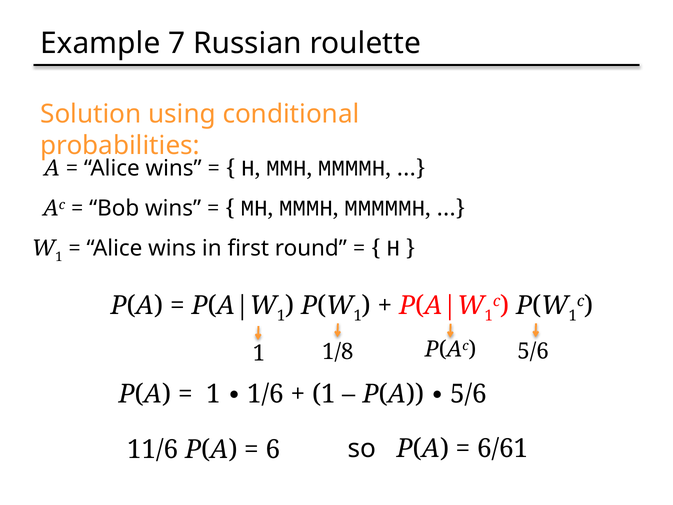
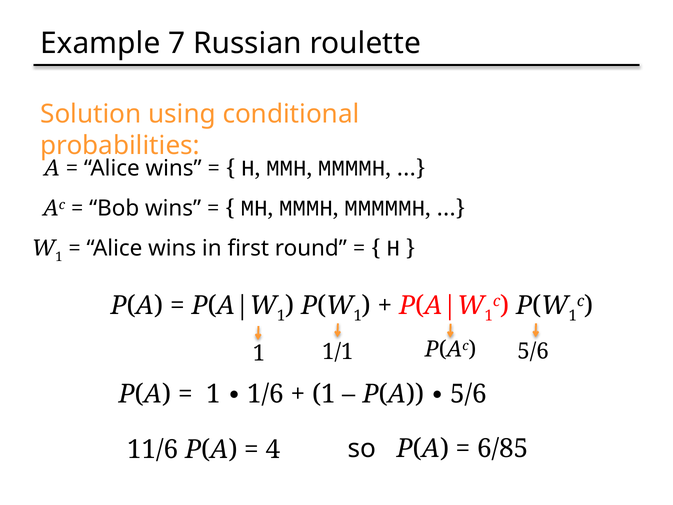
1/8: 1/8 -> 1/1 (338, 352)
6: 6 -> 4 (273, 449)
6/61: 6/61 -> 6/85 (503, 448)
